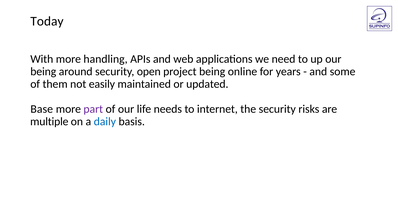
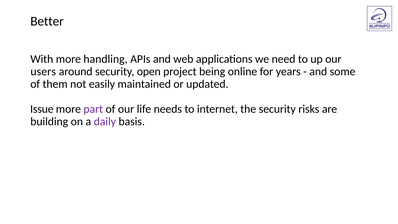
Today: Today -> Better (47, 21)
being: being -> users (43, 72)
Base: Base -> Issue (42, 109)
multiple: multiple -> building (49, 122)
daily colour: blue -> purple (105, 122)
